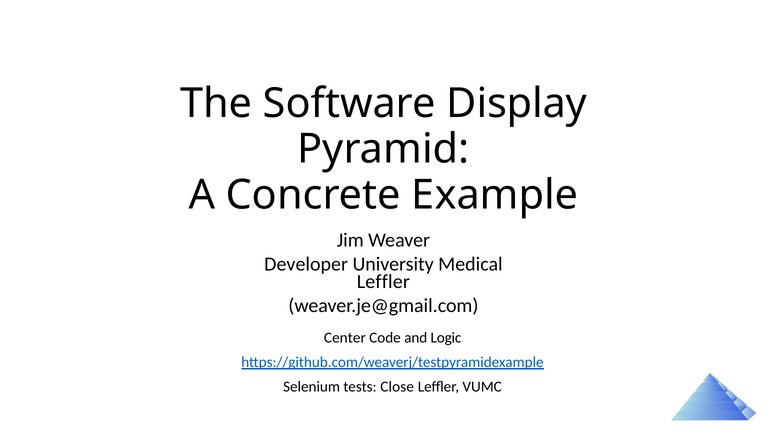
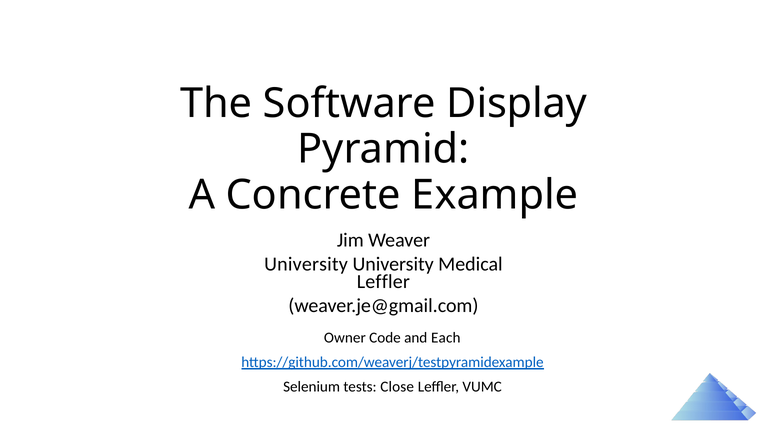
Developer: Developer -> University (306, 264)
Center: Center -> Owner (345, 338)
Logic: Logic -> Each (446, 338)
